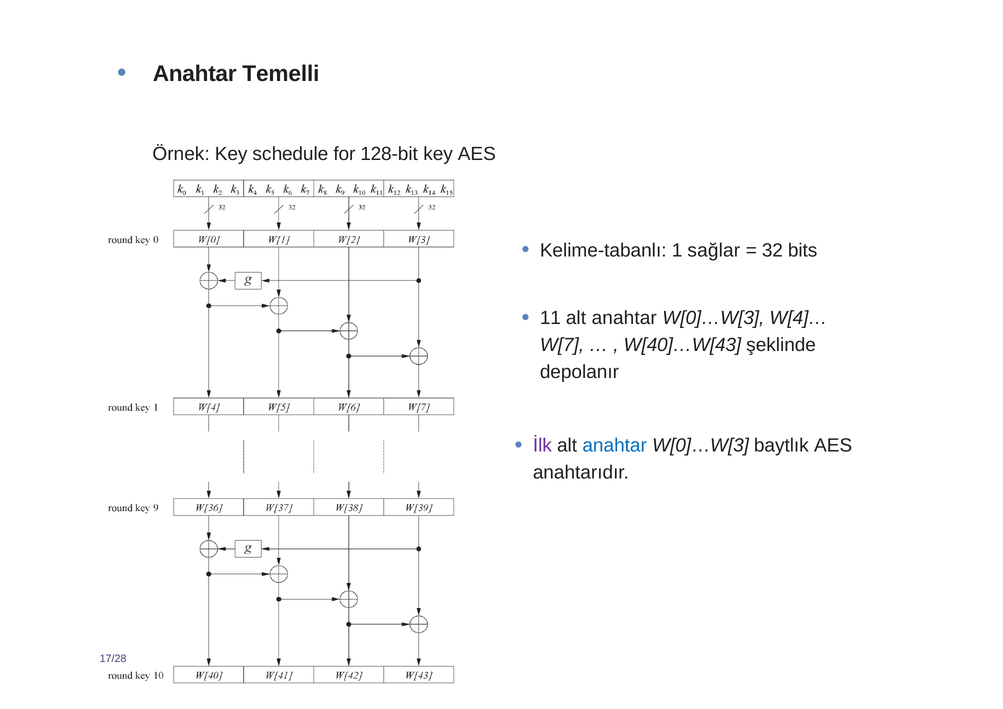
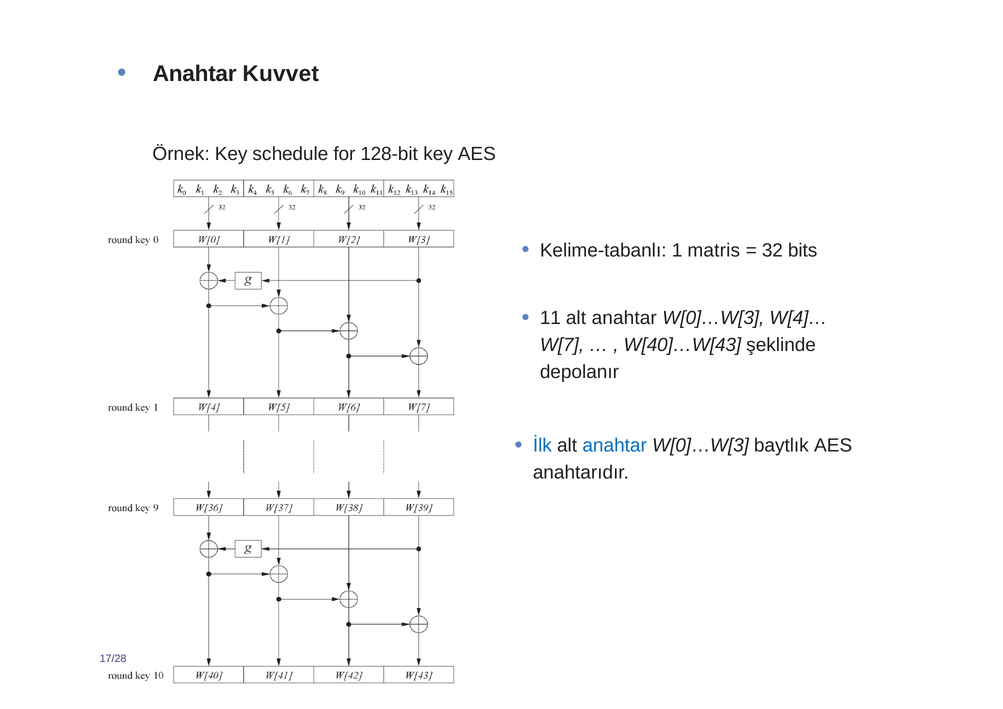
Temelli: Temelli -> Kuvvet (281, 74)
sağlar: sağlar -> matris (714, 250)
İlk colour: purple -> blue (542, 445)
